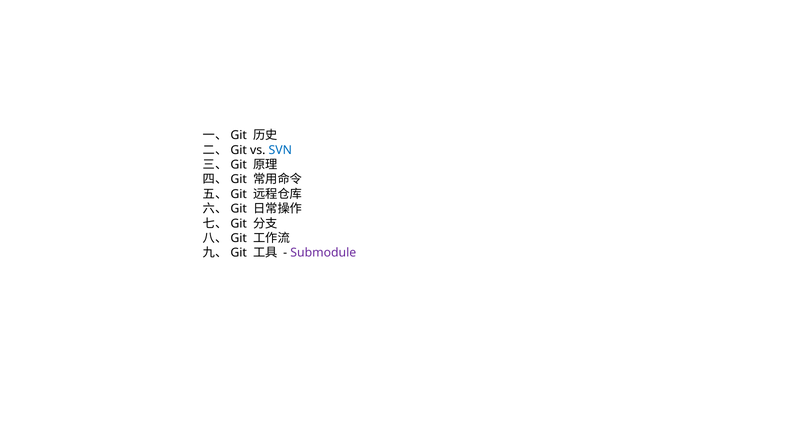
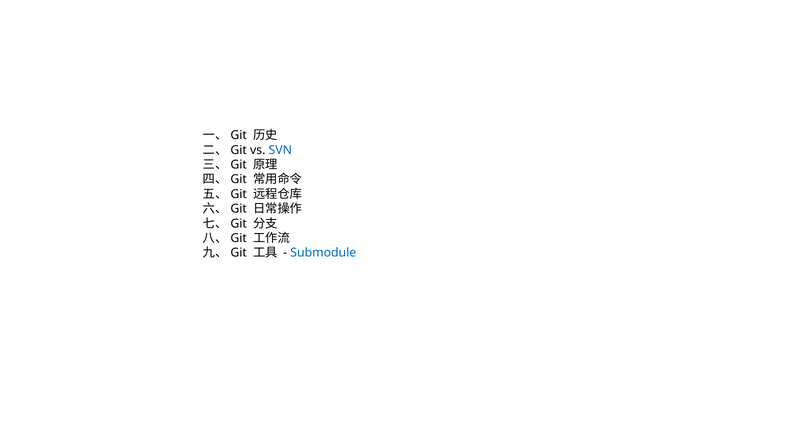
Submodule colour: purple -> blue (323, 253)
